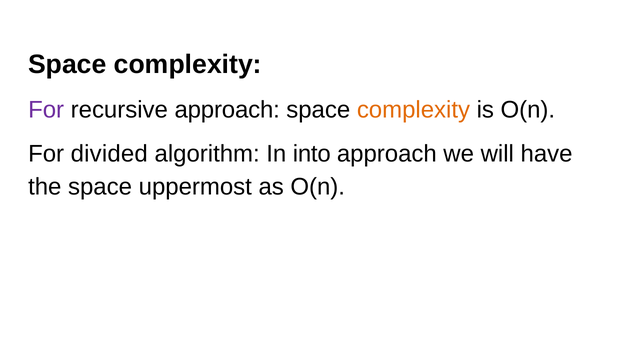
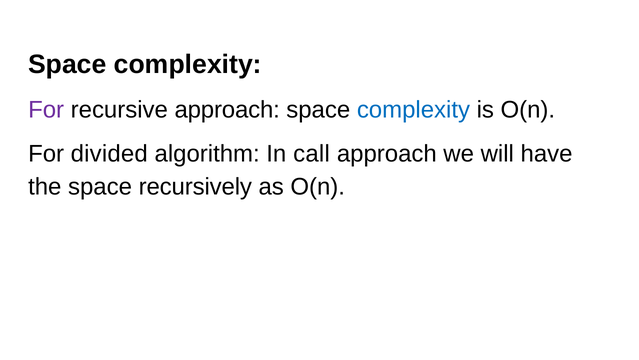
complexity colour: orange -> blue (413, 110)
into: into -> call (312, 153)
uppermost: uppermost -> recursively (195, 187)
